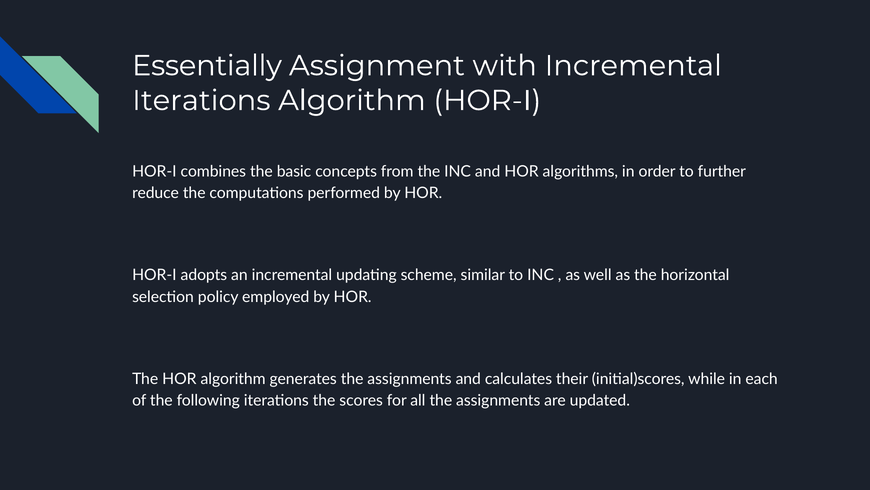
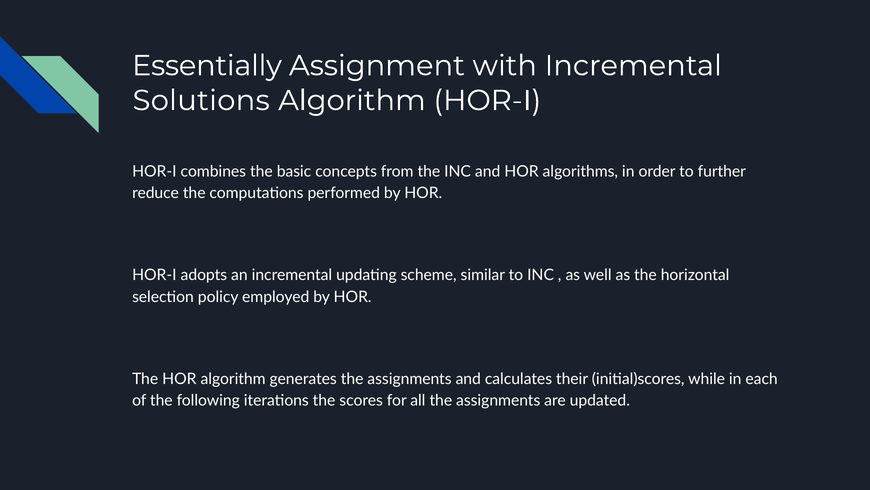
Iterations: Iterations -> Solutions (201, 100)
